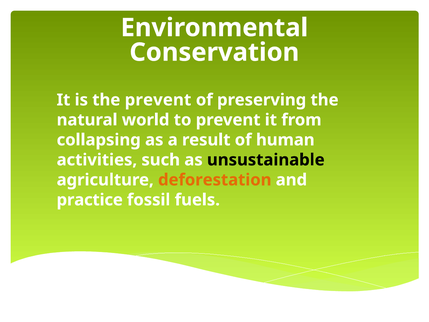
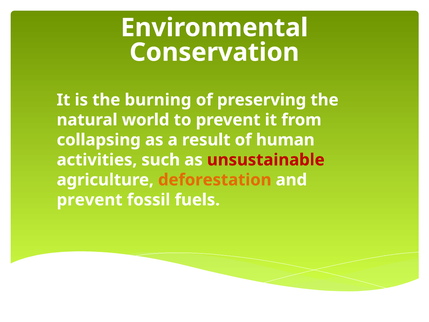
the prevent: prevent -> burning (158, 100)
unsustainable colour: black -> red (266, 160)
practice: practice -> prevent (90, 200)
